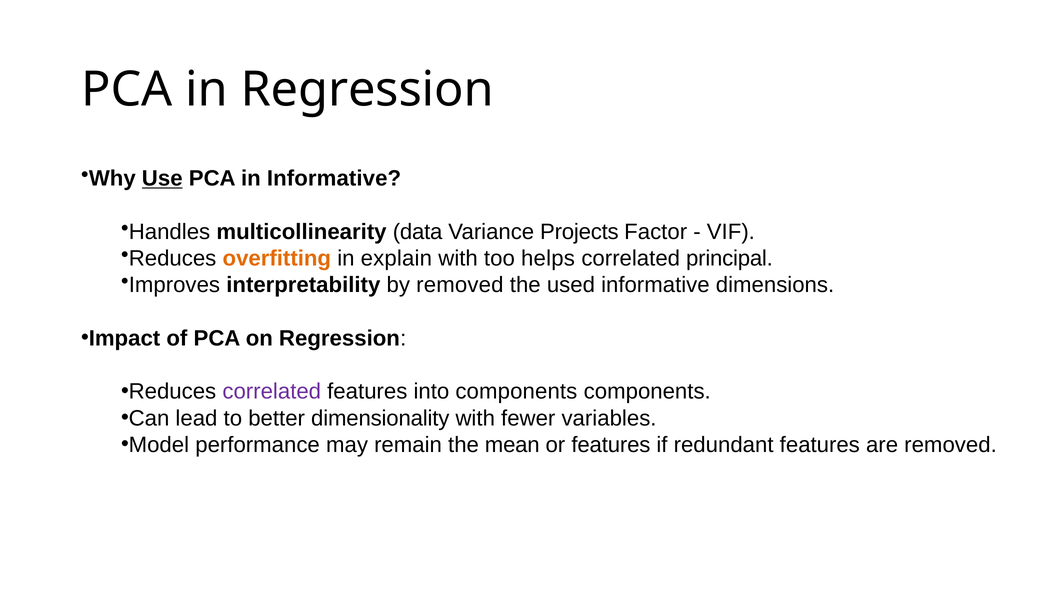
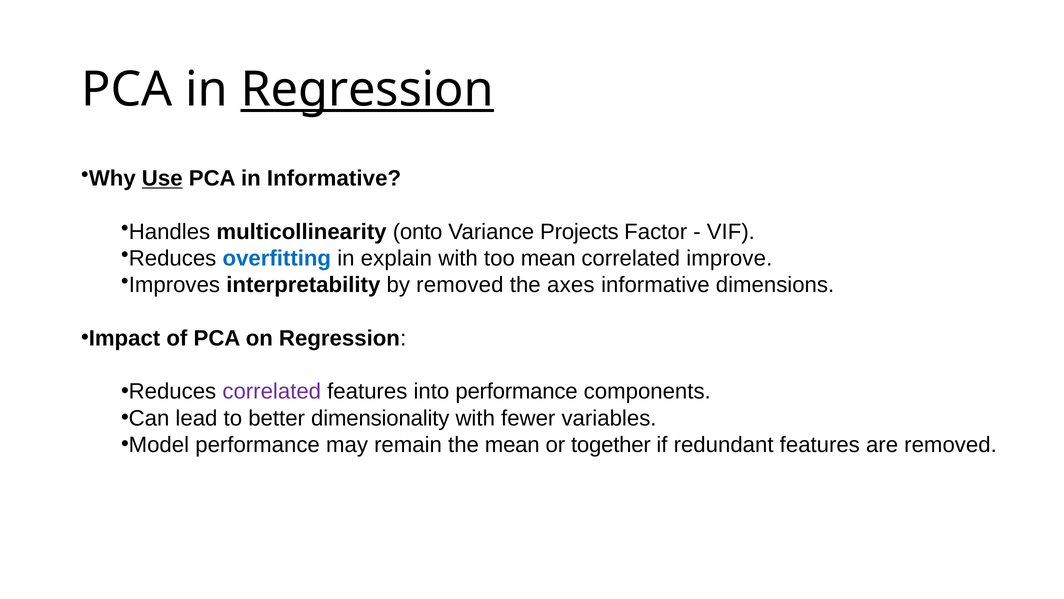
Regression underline: none -> present (367, 89)
data: data -> onto (418, 232)
overfitting colour: orange -> blue (277, 258)
too helps: helps -> mean (548, 258)
principal: principal -> improve (729, 258)
used: used -> axes (571, 285)
into components: components -> performance (517, 391)
or features: features -> together (611, 444)
